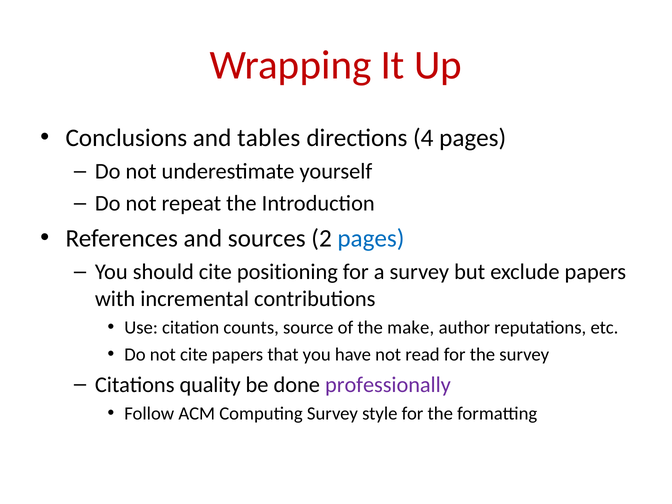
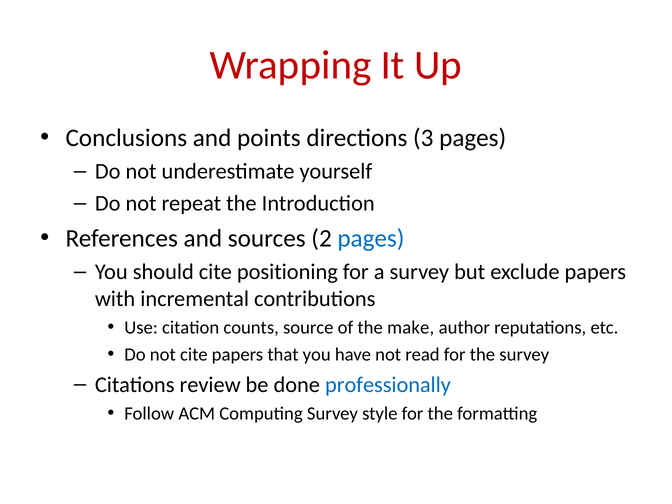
tables: tables -> points (269, 138)
4: 4 -> 3 (423, 138)
quality: quality -> review (210, 385)
professionally colour: purple -> blue (388, 385)
